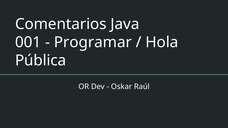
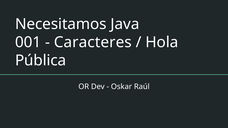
Comentarios: Comentarios -> Necesitamos (61, 24)
Programar: Programar -> Caracteres (93, 42)
